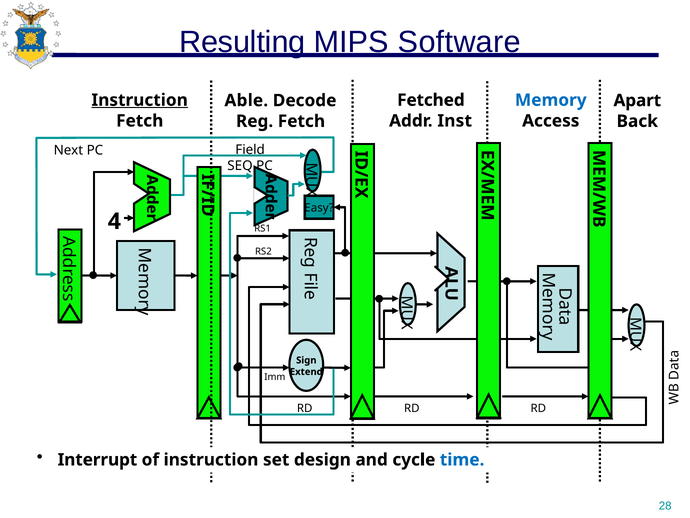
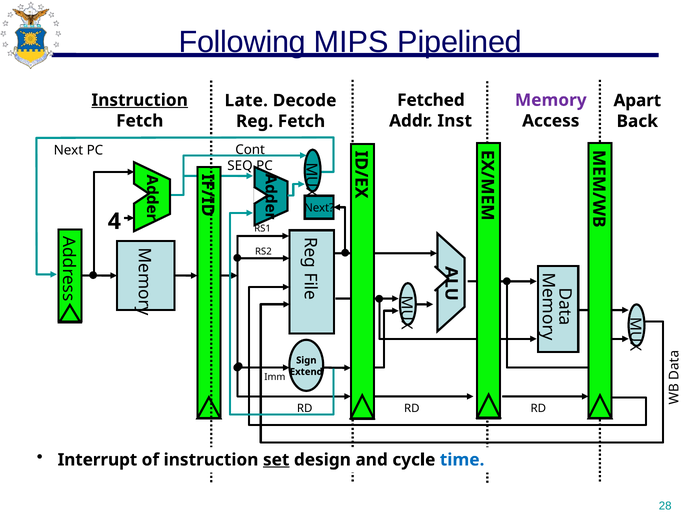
Resulting: Resulting -> Following (242, 42)
Software: Software -> Pipelined (460, 42)
Memory colour: blue -> purple (551, 100)
Able: Able -> Late (246, 100)
Field: Field -> Cont (250, 150)
Easy: Easy -> Next (319, 208)
set underline: none -> present (276, 459)
